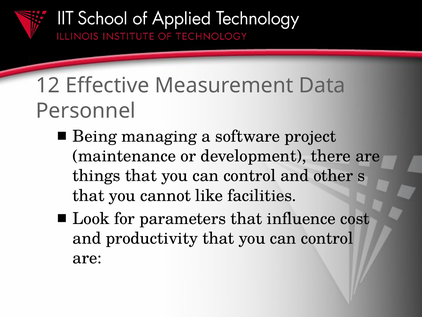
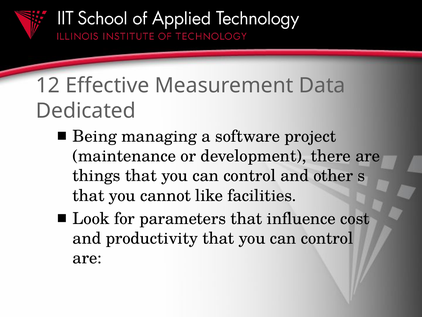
Personnel: Personnel -> Dedicated (86, 111)
